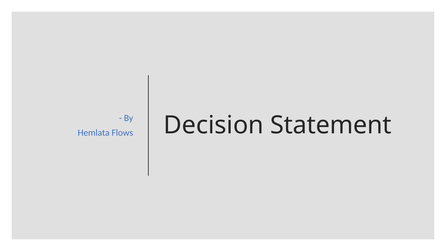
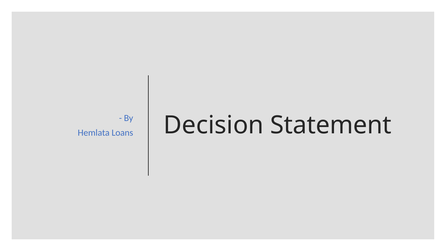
Flows: Flows -> Loans (122, 133)
